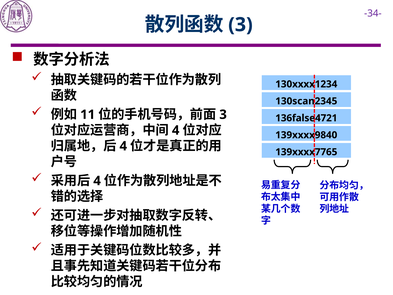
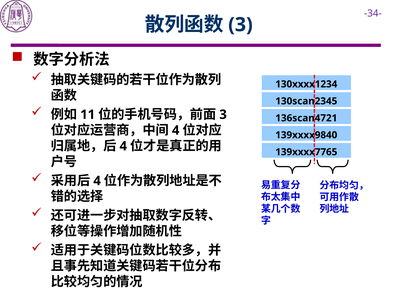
136false4721: 136false4721 -> 136scan4721 (306, 118)
